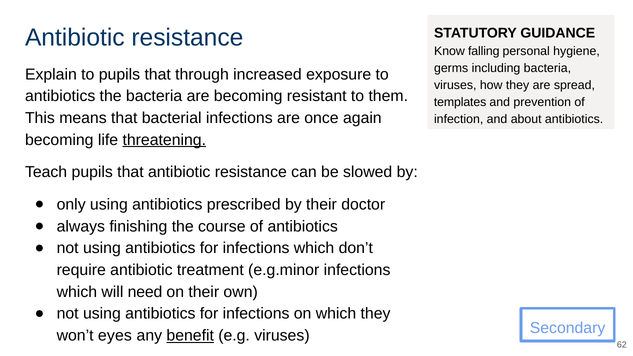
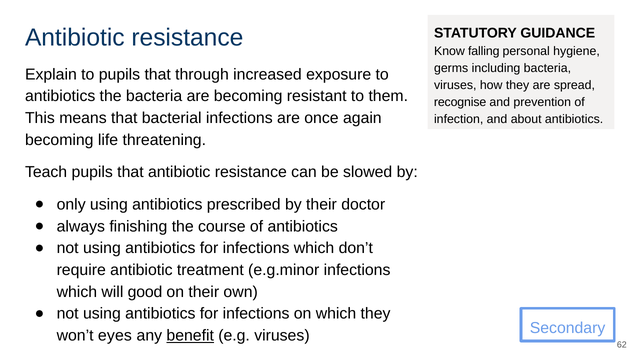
templates: templates -> recognise (460, 102)
threatening underline: present -> none (164, 140)
need: need -> good (145, 292)
